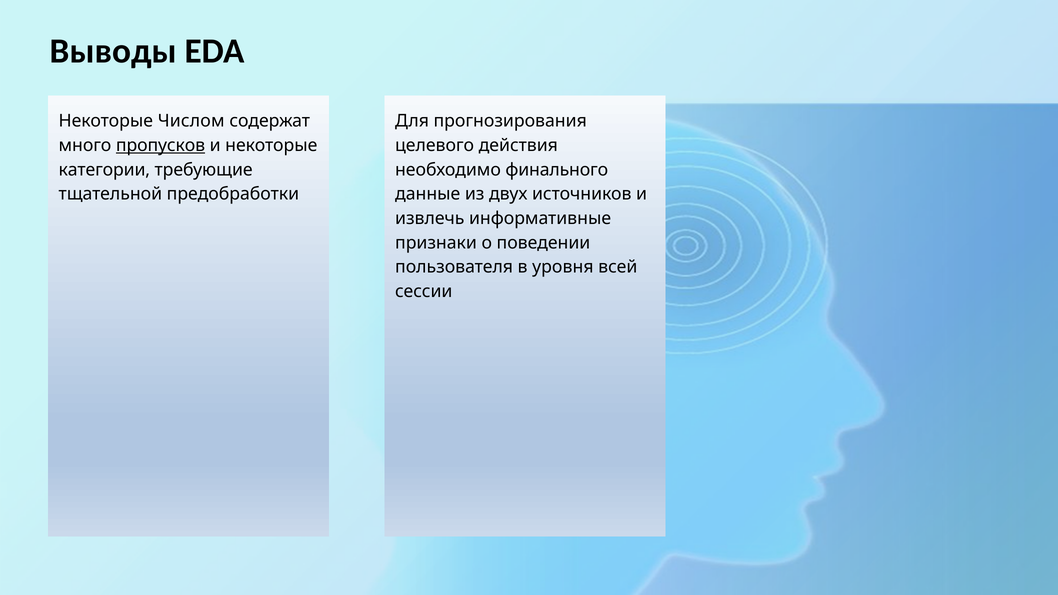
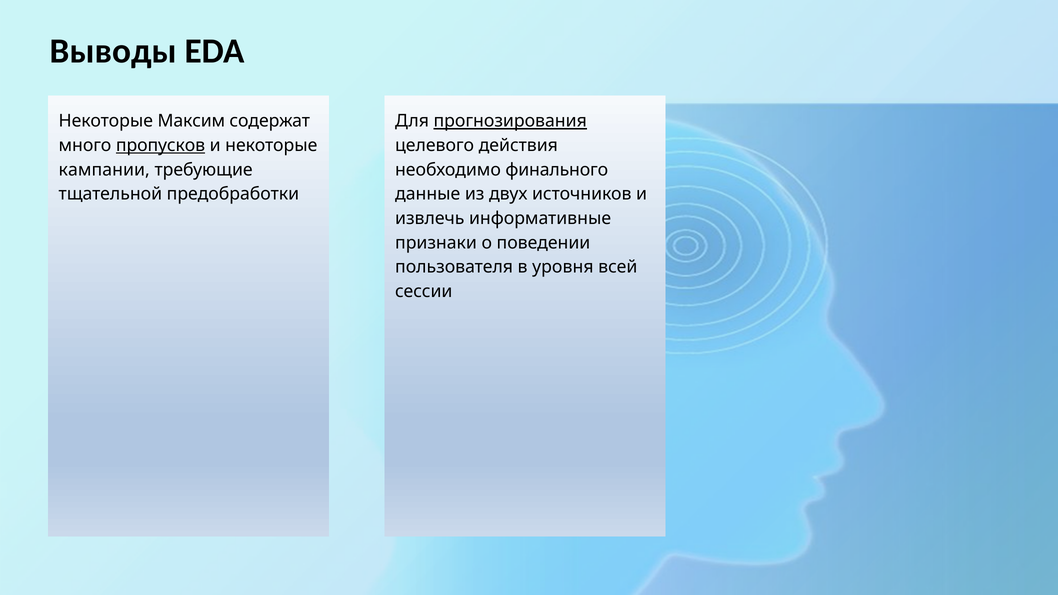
Числом: Числом -> Максим (191, 121)
прогнозирования underline: none -> present (510, 121)
категории: категории -> кампании (104, 170)
